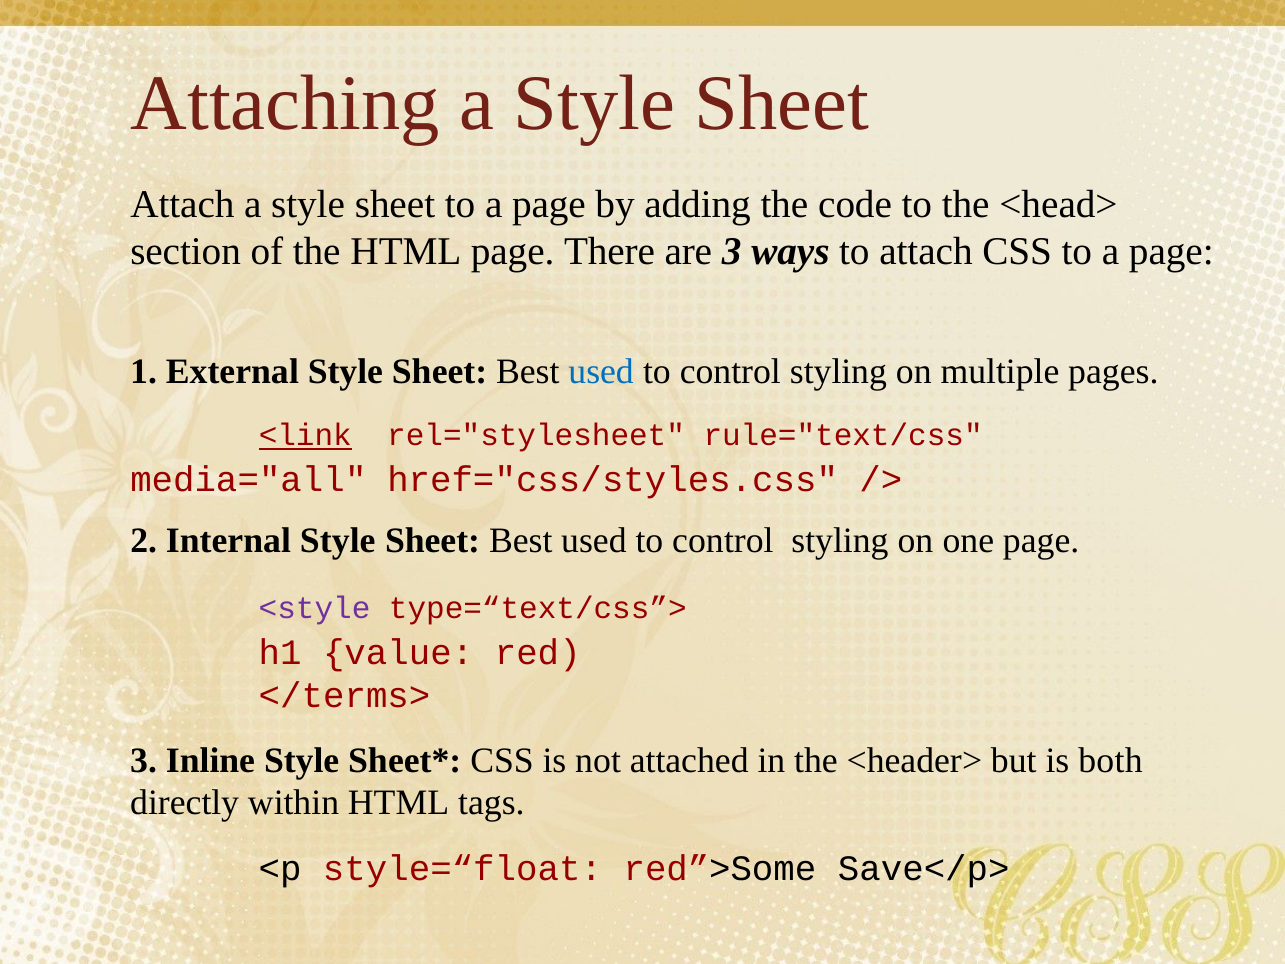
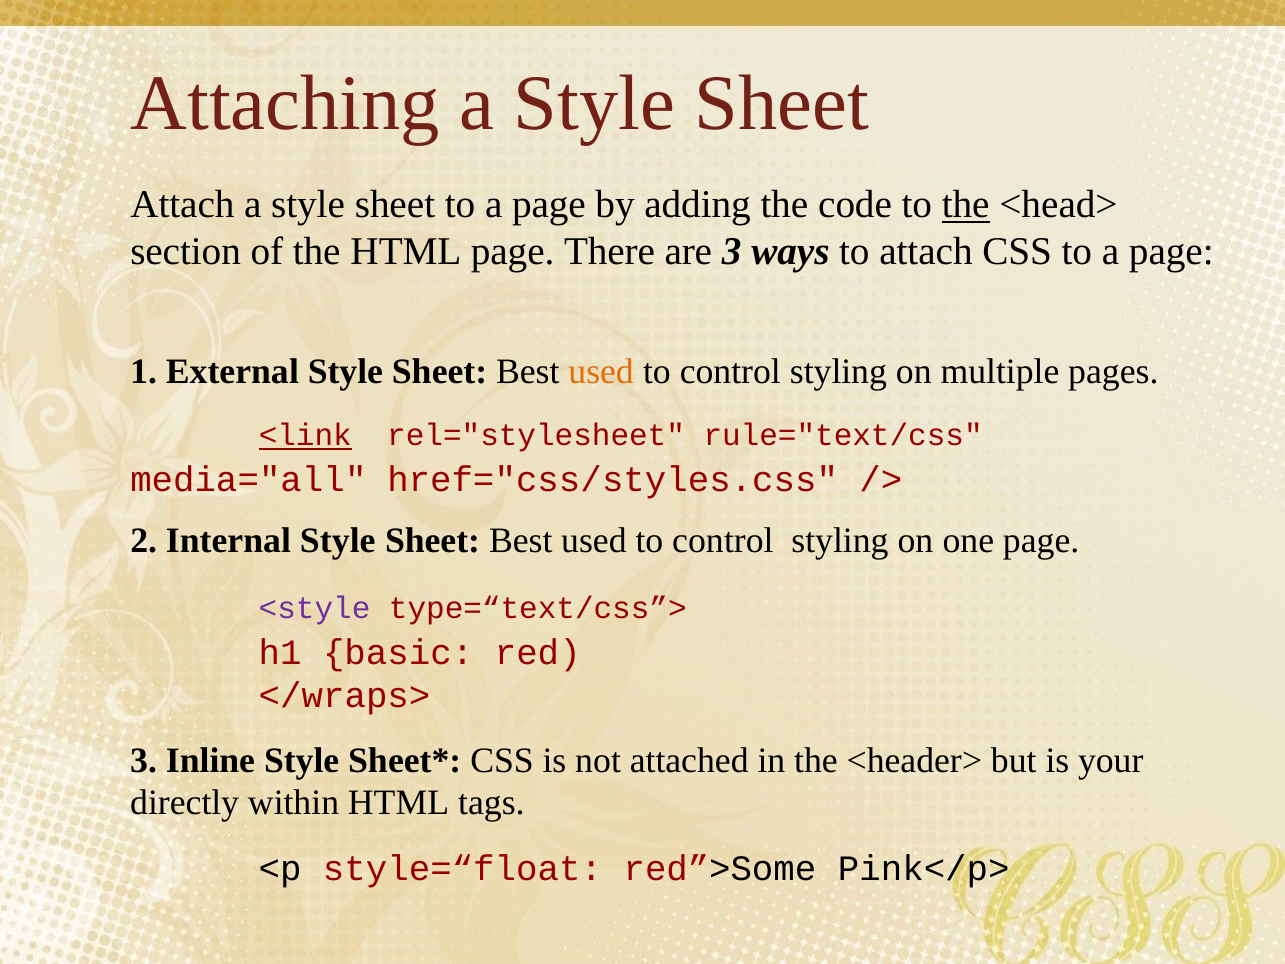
the underline: none -> present (966, 205)
used colour: blue -> orange (601, 372)
value: value -> basic (398, 653)
</terms>: </terms> -> </wraps> (345, 695)
both: both -> your (1111, 760)
Save</p>: Save</p> -> Pink</p> (924, 868)
